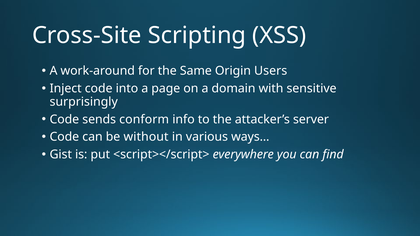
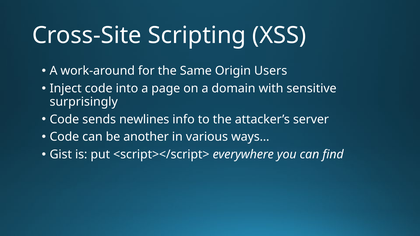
conform: conform -> newlines (144, 119)
without: without -> another (146, 137)
